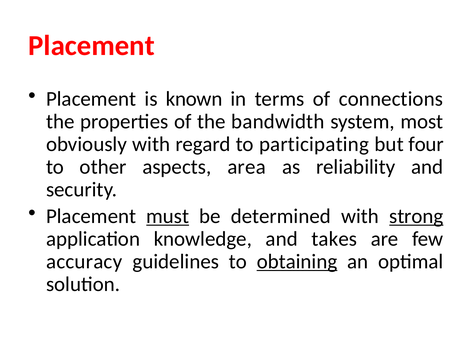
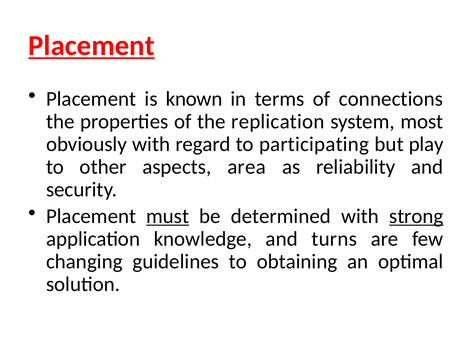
Placement underline: none -> present (92, 46)
bandwidth: bandwidth -> replication (278, 122)
four: four -> play (426, 144)
takes: takes -> turns (334, 239)
accuracy: accuracy -> changing (84, 261)
obtaining underline: present -> none (297, 261)
